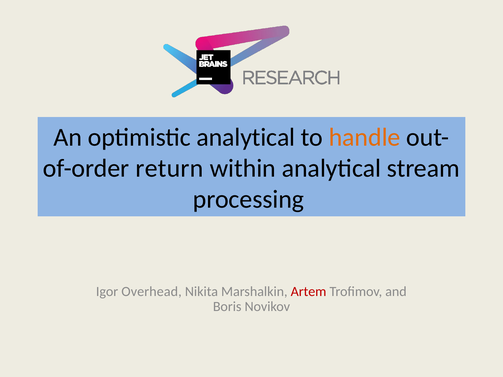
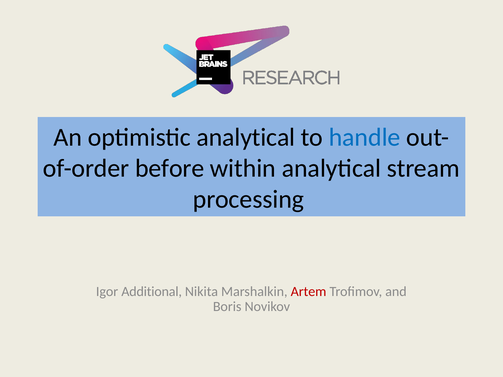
handle colour: orange -> blue (365, 138)
return: return -> before (170, 169)
Overhead: Overhead -> Additional (152, 292)
